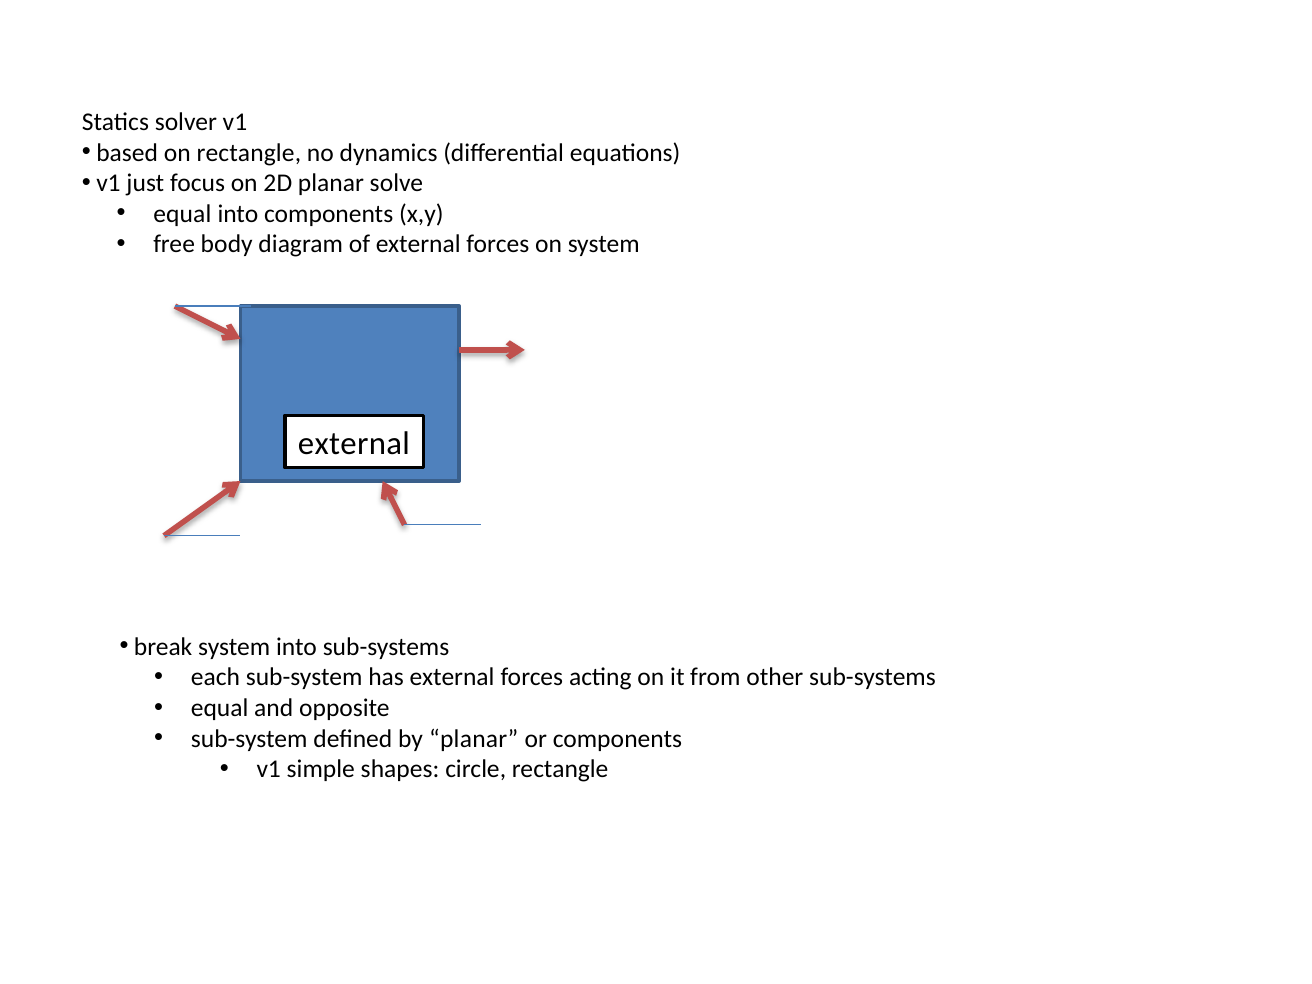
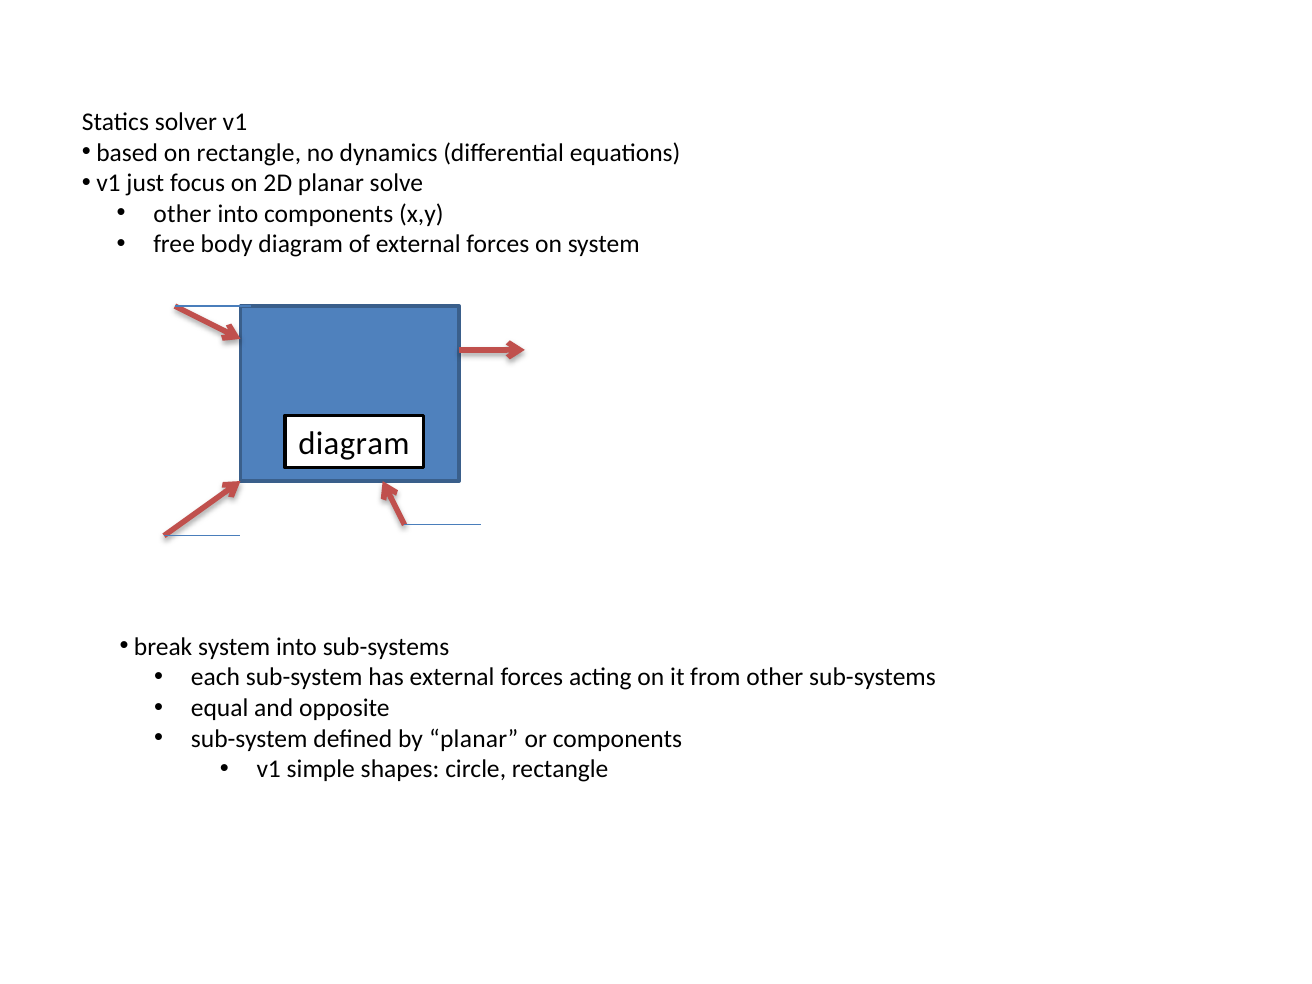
equal: equal -> other (182, 214)
external: external -> diagram (354, 444)
